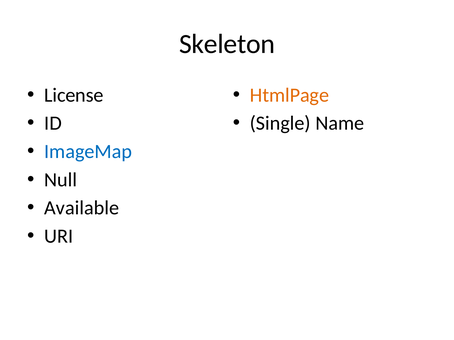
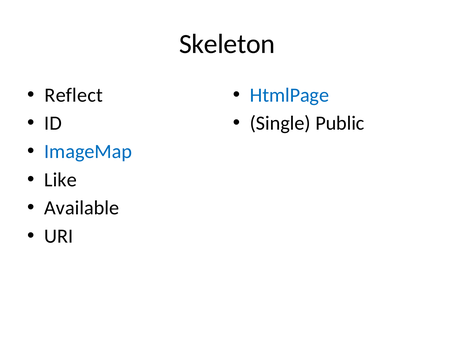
License: License -> Reflect (74, 95)
HtmlPage colour: orange -> blue (289, 95)
Name: Name -> Public (340, 124)
Null: Null -> Like (61, 180)
